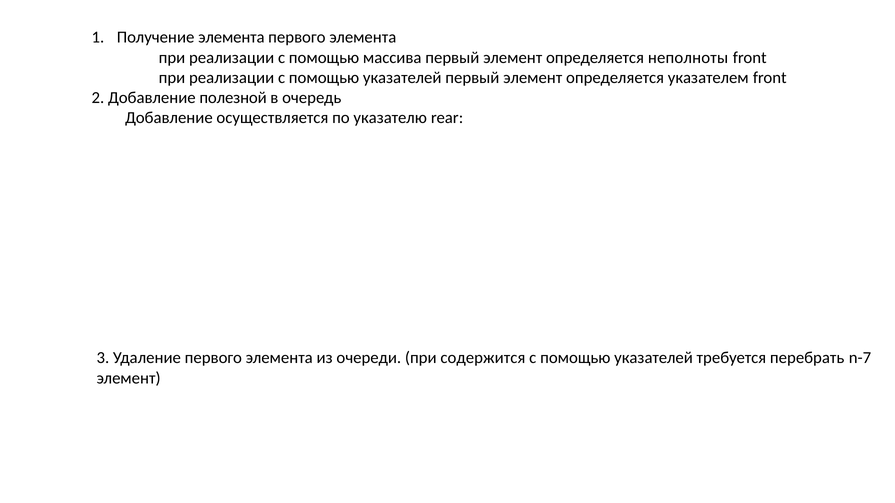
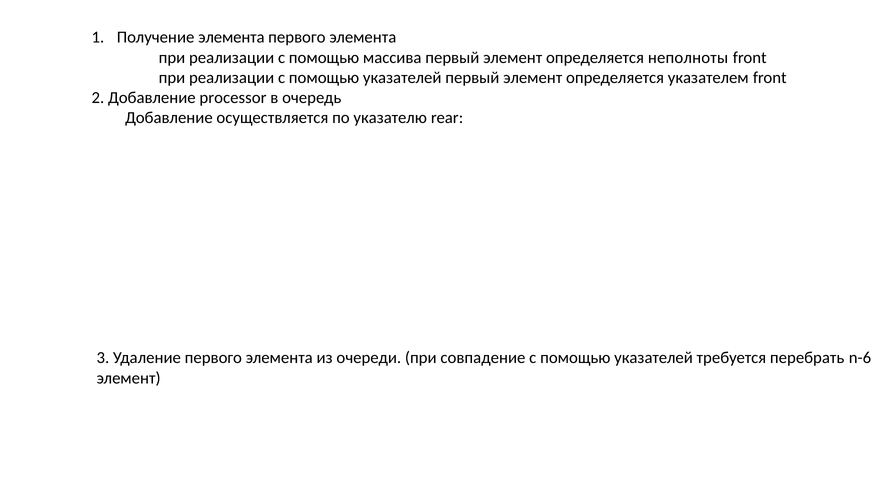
полезной: полезной -> processor (233, 98)
содержится: содержится -> совпадение (483, 358)
n-7: n-7 -> n-6 (860, 358)
